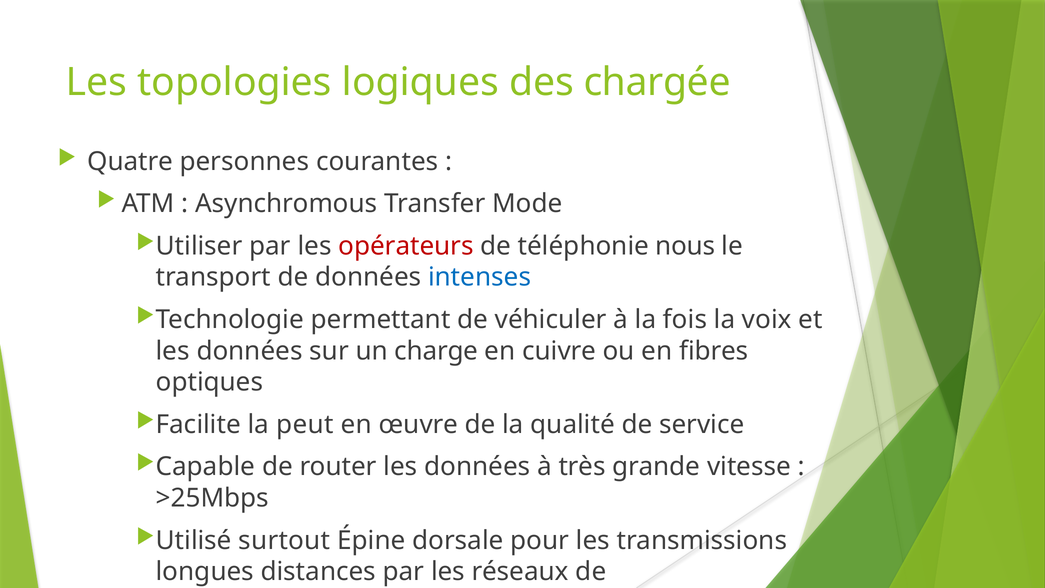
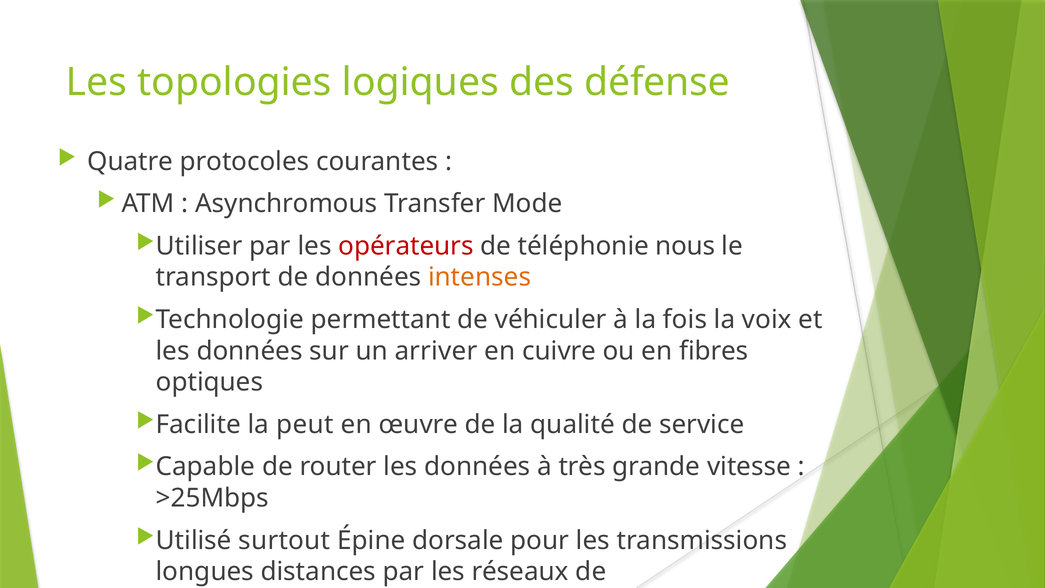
chargée: chargée -> défense (657, 82)
personnes: personnes -> protocoles (244, 161)
intenses colour: blue -> orange (480, 277)
charge: charge -> arriver (436, 351)
